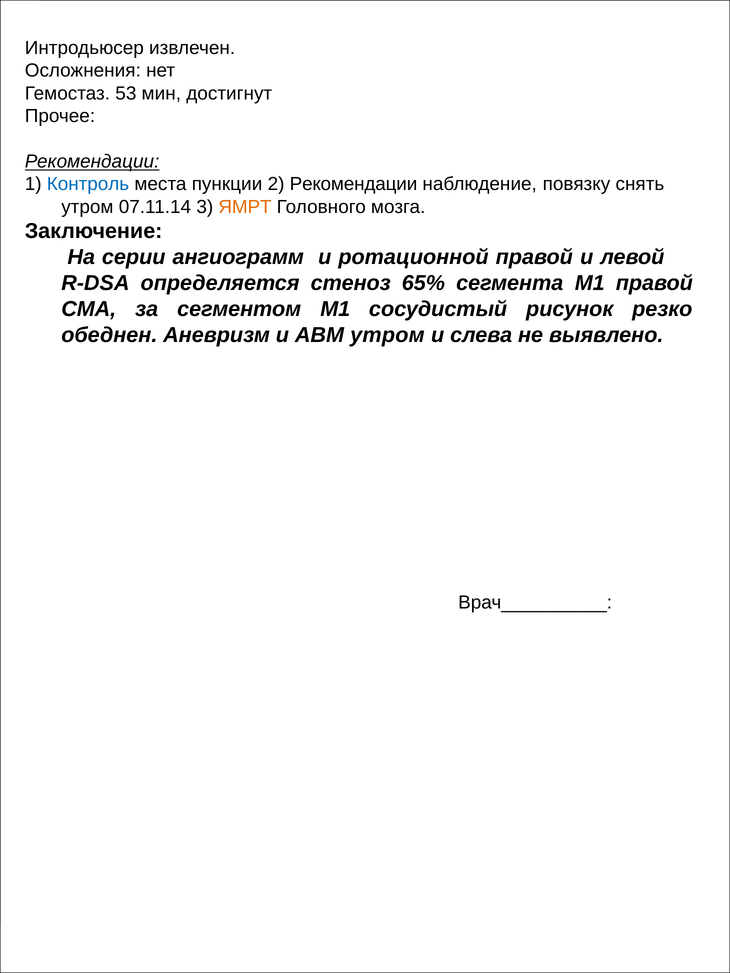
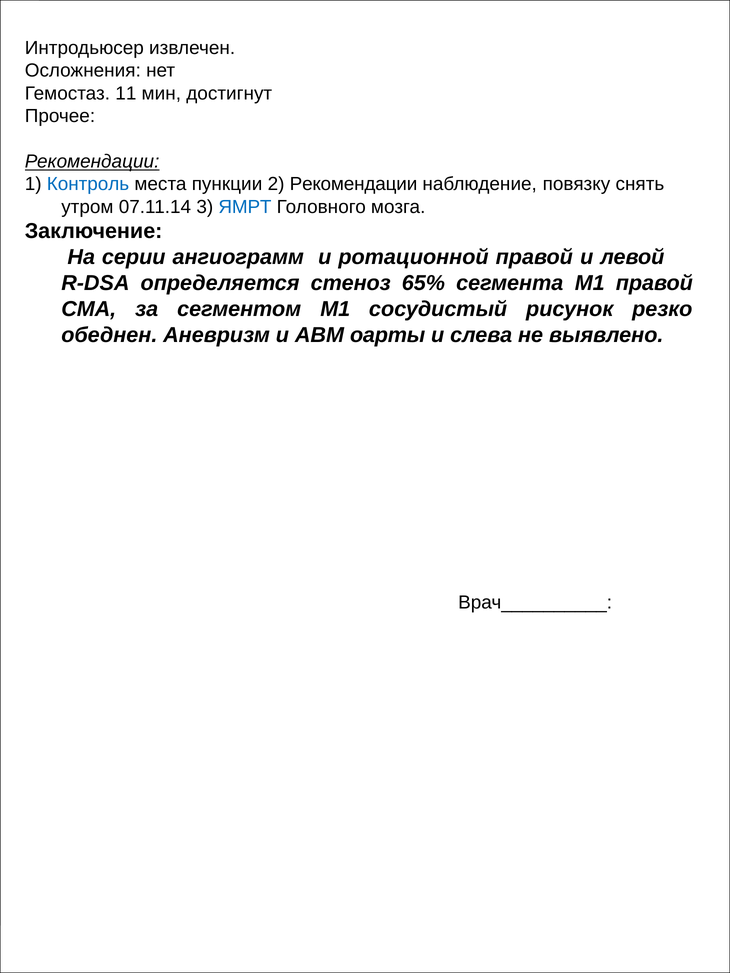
53: 53 -> 11 (126, 93)
ЯМРТ colour: orange -> blue (245, 207)
АВМ утром: утром -> оарты (388, 335)
